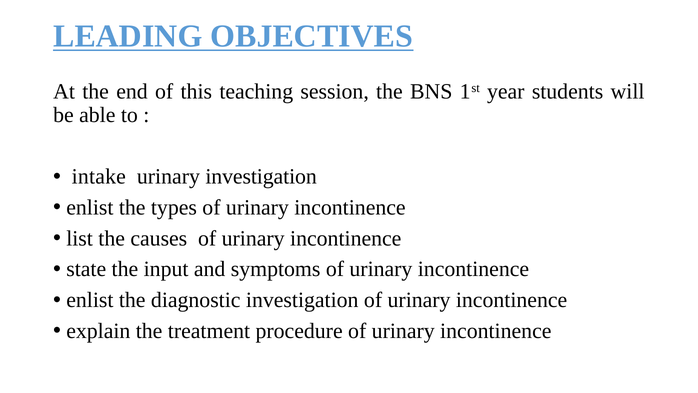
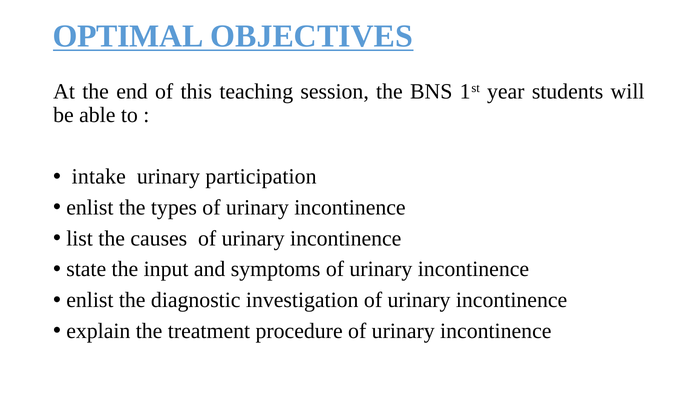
LEADING: LEADING -> OPTIMAL (128, 36)
urinary investigation: investigation -> participation (261, 177)
